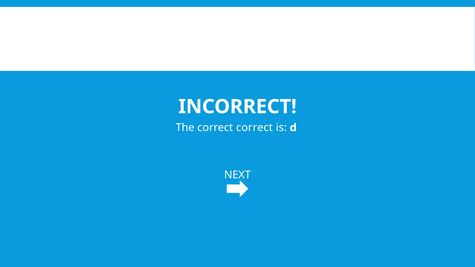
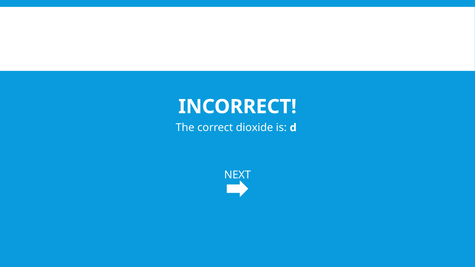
correct correct: correct -> dioxide (254, 128)
